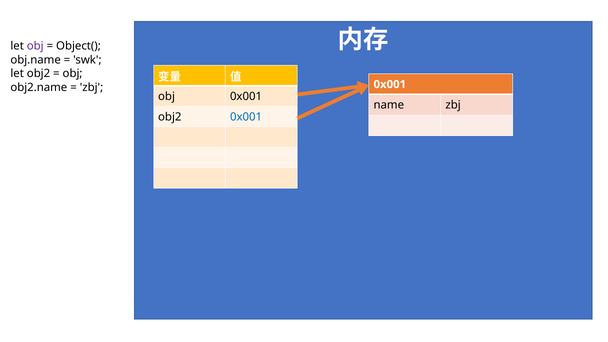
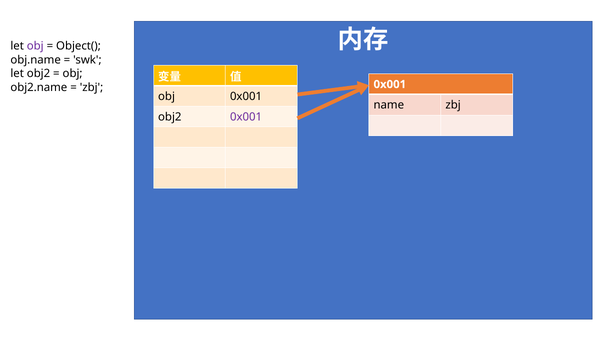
0x001 colour: blue -> purple (246, 117)
